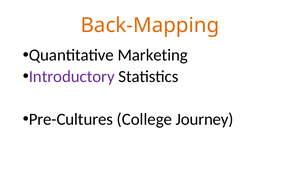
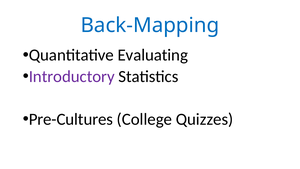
Back-Mapping colour: orange -> blue (150, 25)
Marketing: Marketing -> Evaluating (153, 55)
Journey: Journey -> Quizzes (205, 119)
